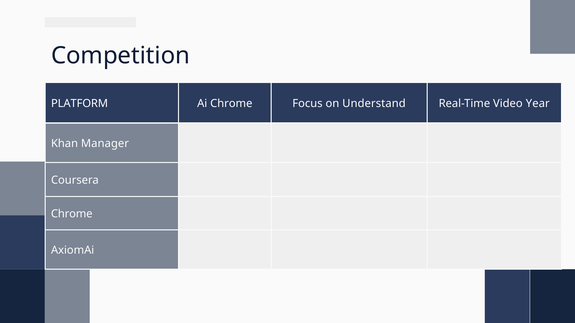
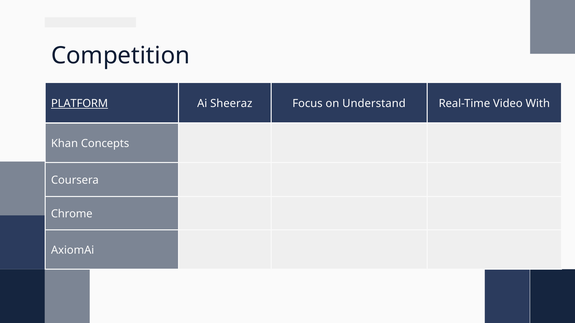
PLATFORM underline: none -> present (79, 104)
Ai Chrome: Chrome -> Sheeraz (231, 104)
Year: Year -> With (538, 104)
Manager: Manager -> Concepts (105, 144)
